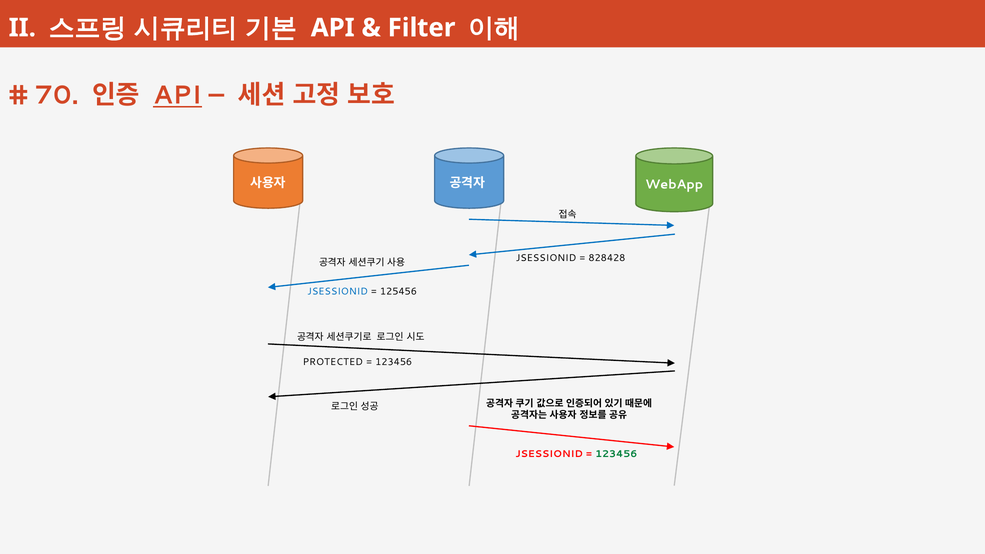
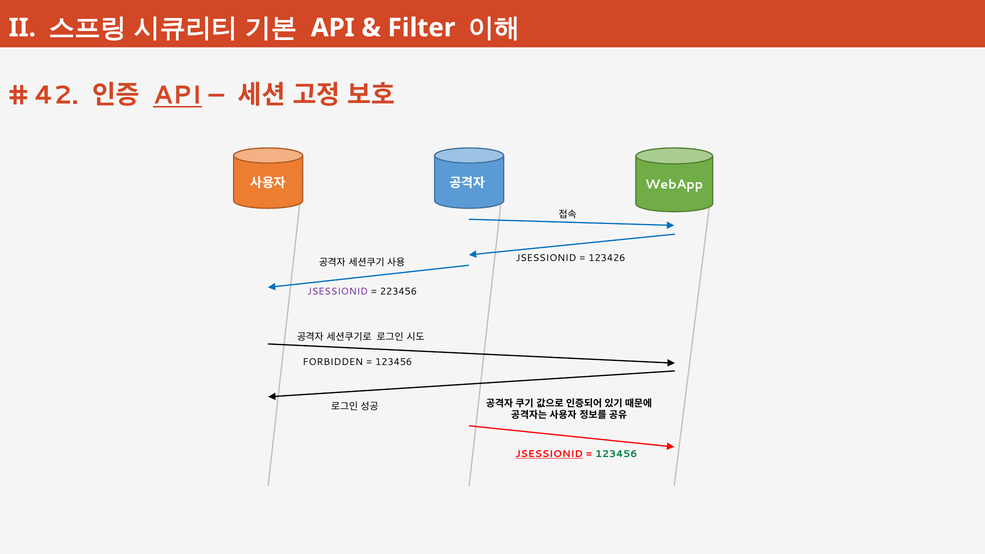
70: 70 -> 42 (57, 95)
828428: 828428 -> 123426 (607, 258)
JSESSIONID colour: blue -> purple (338, 291)
125456: 125456 -> 223456 (398, 291)
PROTECTED: PROTECTED -> FORBIDDEN (333, 362)
JSESSIONID underline: none -> present (549, 454)
